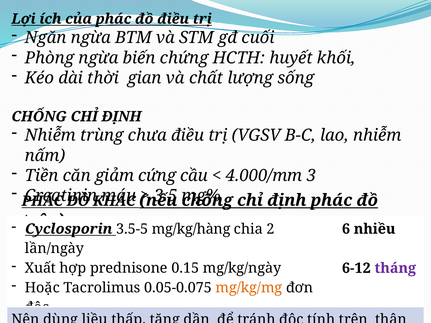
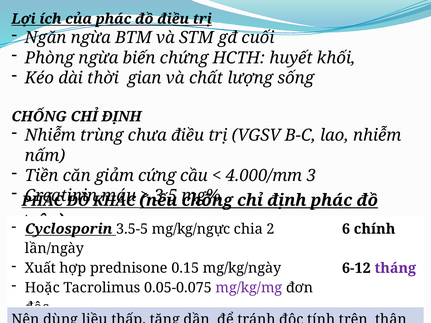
mg/kg/hàng: mg/kg/hàng -> mg/kg/ngực (191, 229)
nhiều: nhiều -> chính (375, 229)
mg/kg/mg colour: orange -> purple (249, 288)
